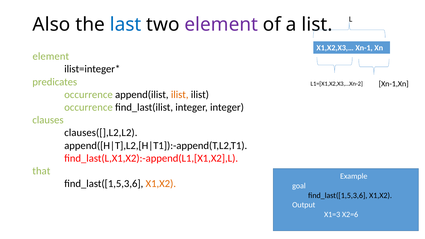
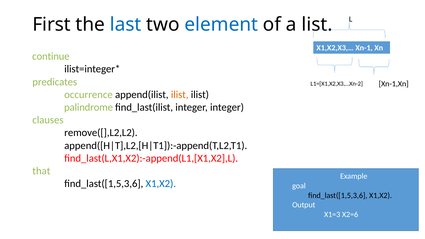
Also: Also -> First (52, 24)
element colour: purple -> blue (221, 24)
element: element -> continue (51, 56)
occurrence: occurrence -> palindrome (89, 107)
clauses([],L2,L2: clauses([],L2,L2 -> remove([],L2,L2 (101, 133)
X1,X2 colour: orange -> blue (161, 184)
